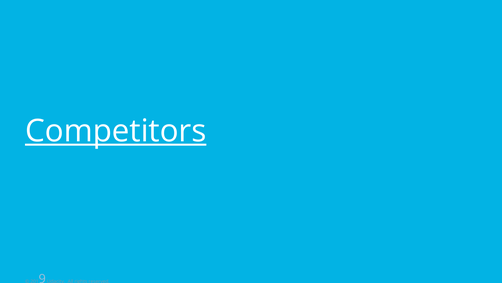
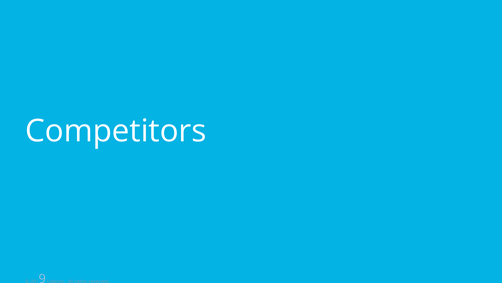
Competitors underline: present -> none (116, 131)
